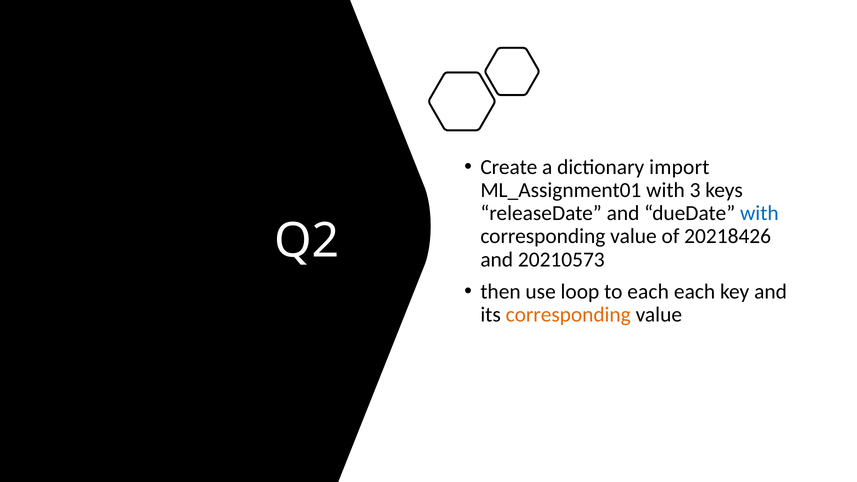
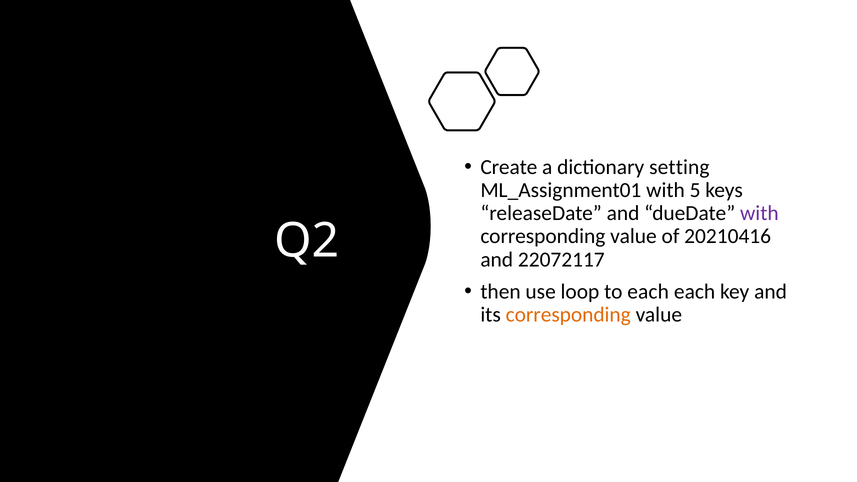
import: import -> setting (679, 167)
3: 3 -> 5 (695, 190)
with colour: blue -> purple (759, 213)
20218426: 20218426 -> 20210416 (728, 236)
20210573: 20210573 -> 22072117 (561, 260)
